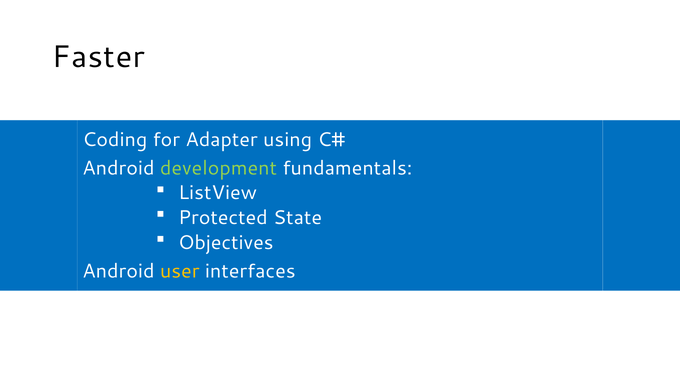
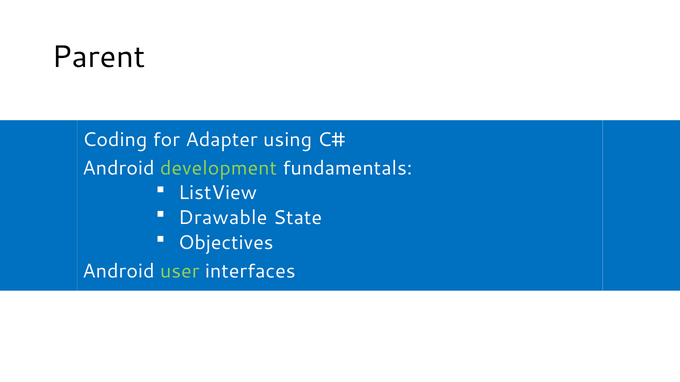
Faster: Faster -> Parent (99, 57)
Protected: Protected -> Drawable (223, 218)
user colour: yellow -> light green (180, 271)
